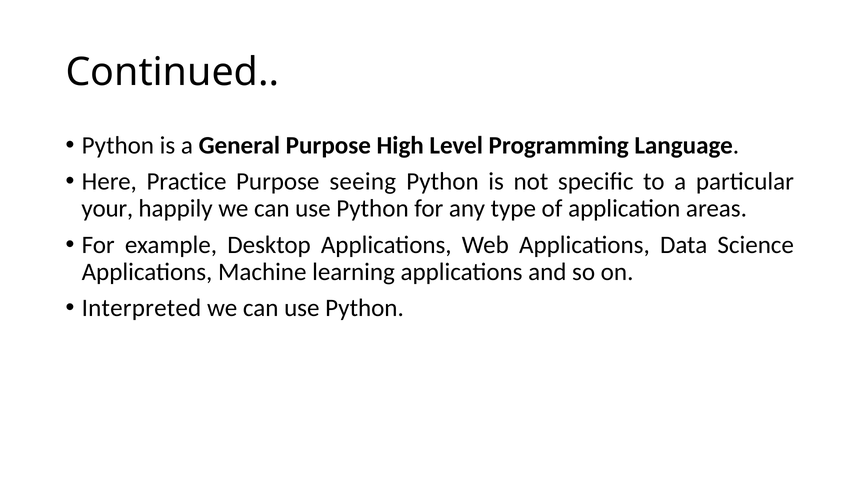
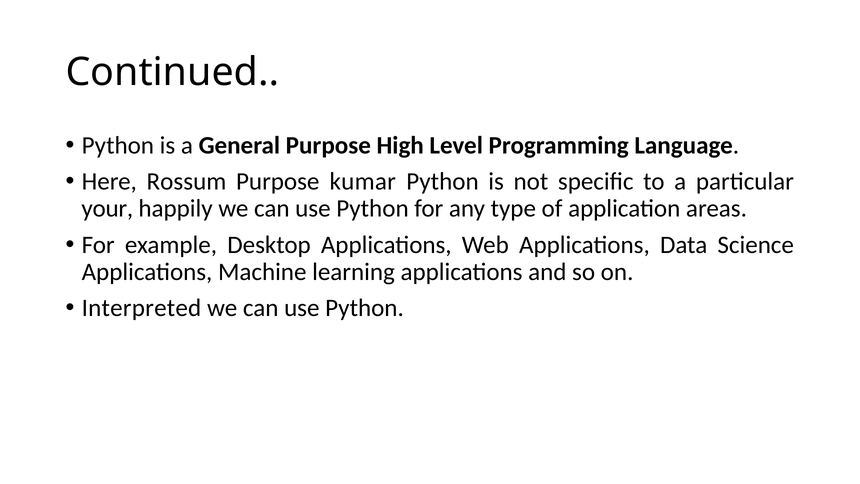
Practice: Practice -> Rossum (186, 181)
seeing: seeing -> kumar (363, 181)
